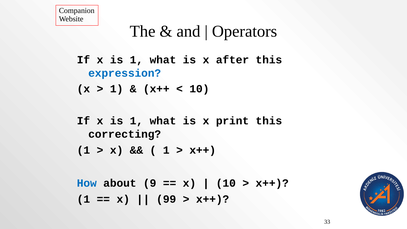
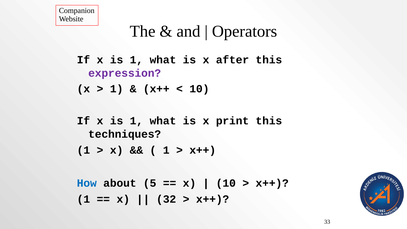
expression colour: blue -> purple (125, 73)
correcting: correcting -> techniques (125, 134)
9: 9 -> 5 (150, 183)
99: 99 -> 32 (166, 199)
